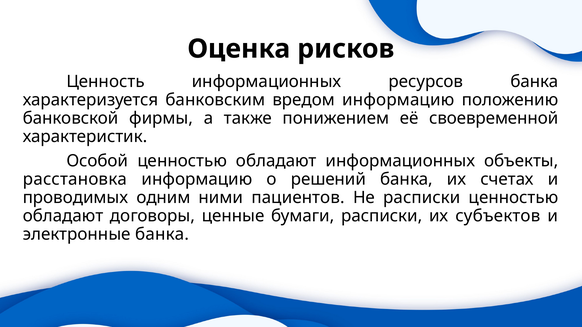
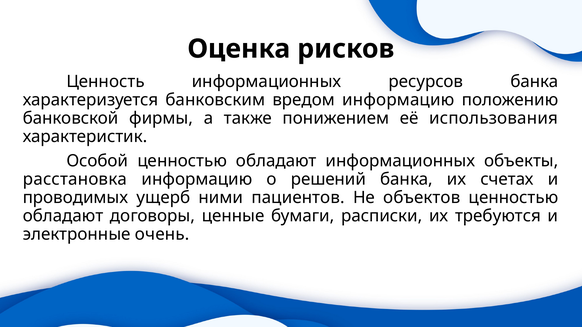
своевременной: своевременной -> использования (494, 118)
одним: одним -> ущерб (163, 198)
Не расписки: расписки -> объектов (422, 198)
субъектов: субъектов -> требуются (498, 216)
электронные банка: банка -> очень (162, 234)
